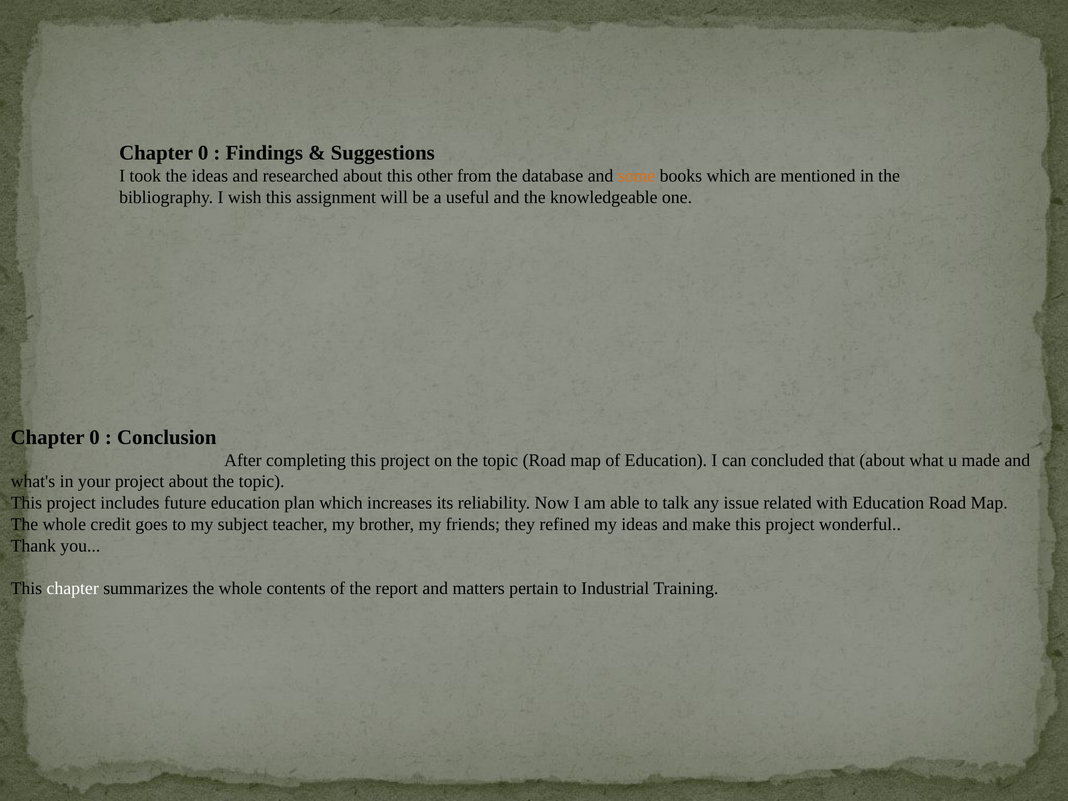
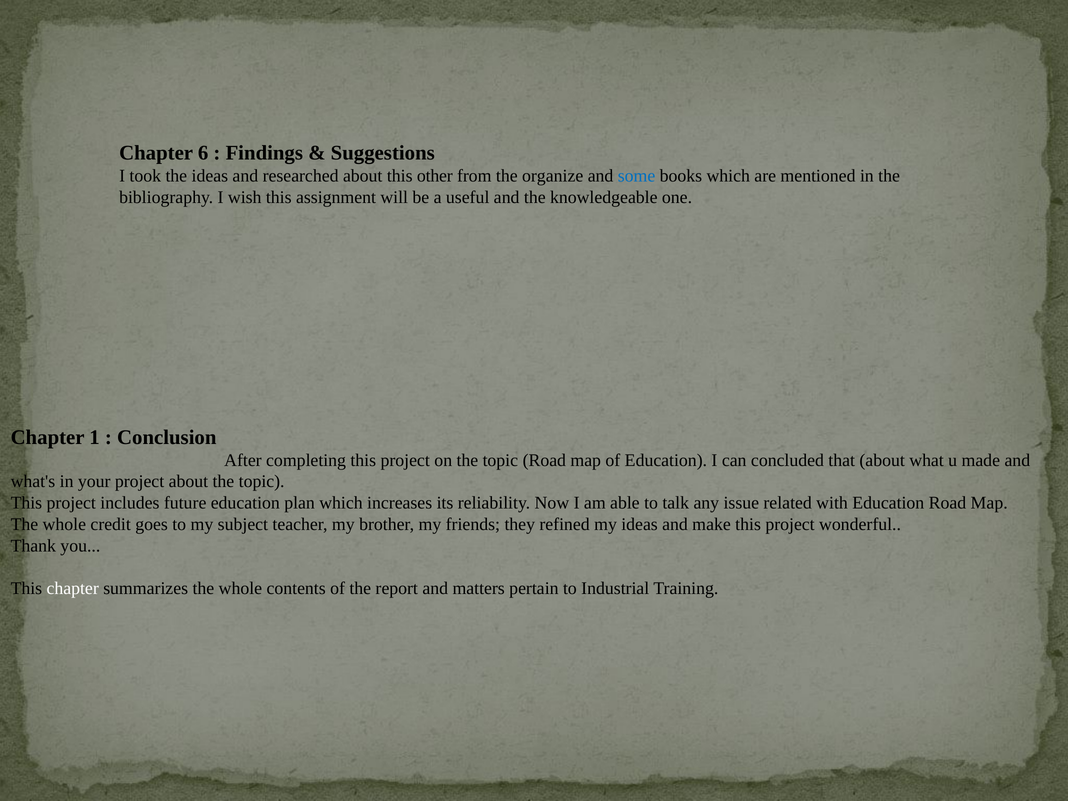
0: 0 -> 6 (203, 153)
database: database -> organize (553, 176)
some colour: orange -> blue (637, 176)
0: 0 -> 1 (95, 437)
